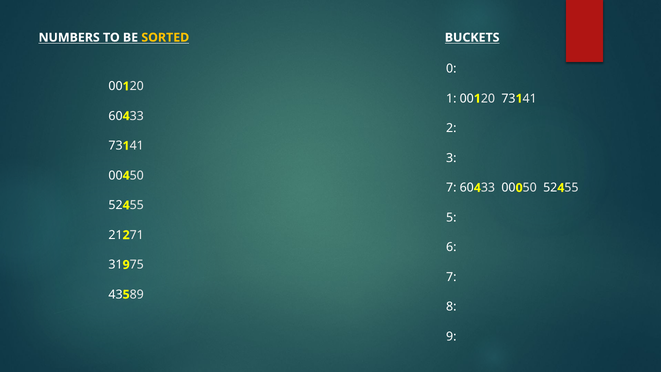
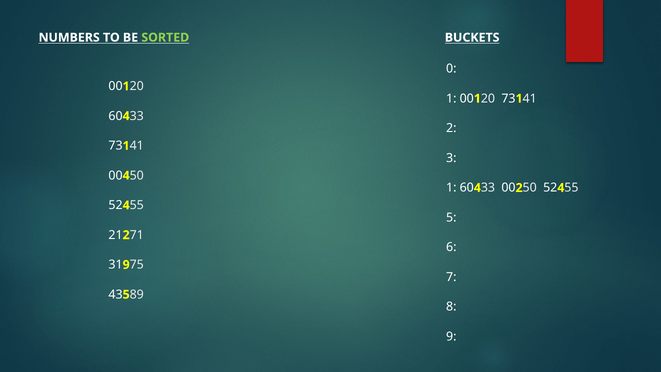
SORTED colour: yellow -> light green (165, 38)
7: 7 -> 1 (451, 188)
0: 0 -> 2 (519, 188)
